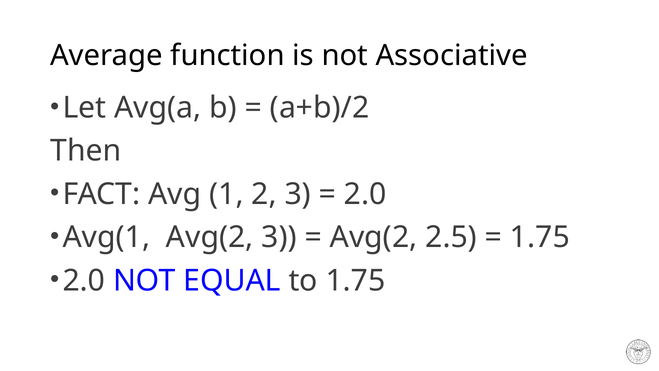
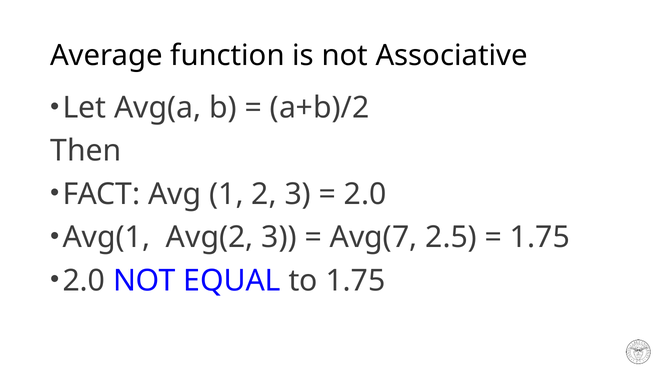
Avg(2: Avg(2 -> Avg(7 (374, 237)
